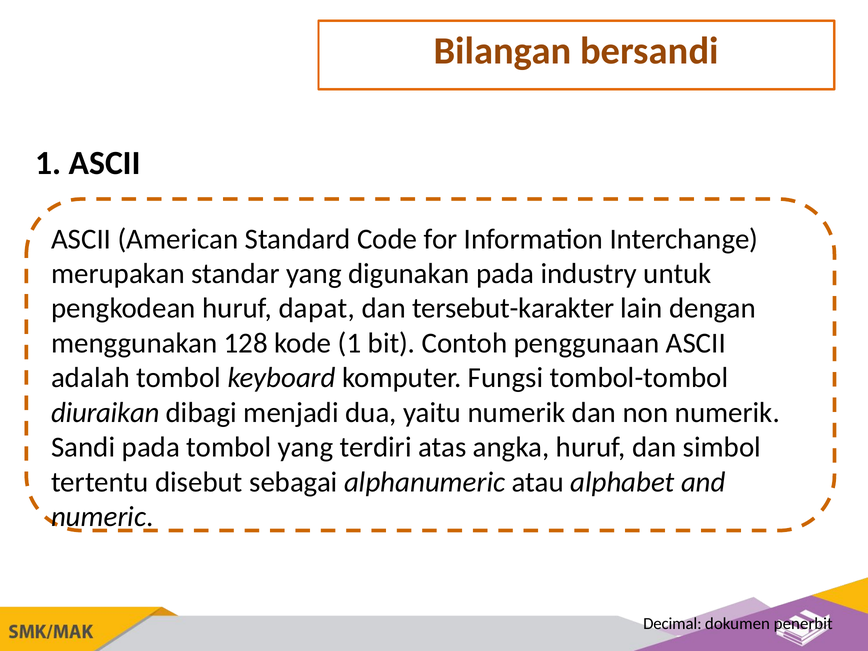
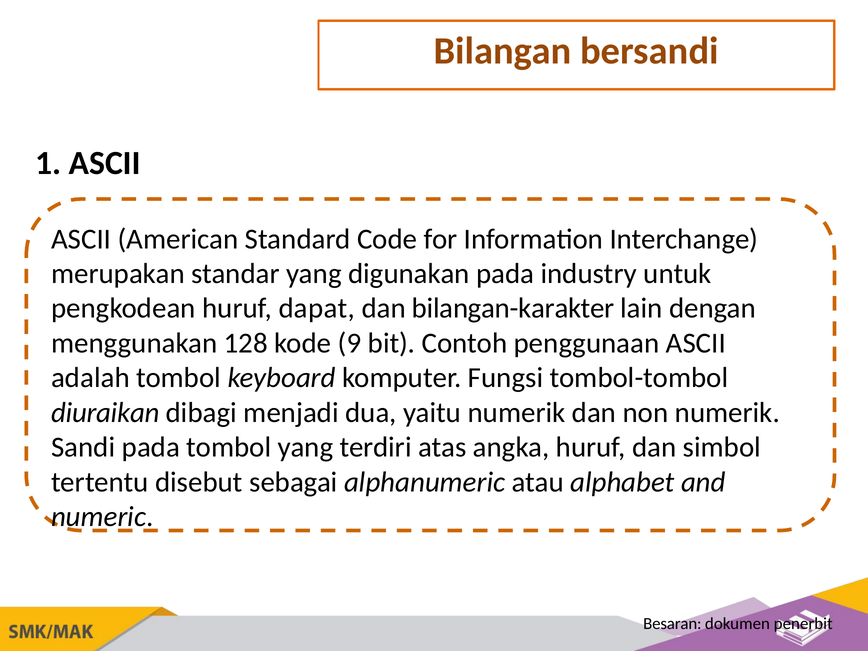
tersebut-karakter: tersebut-karakter -> bilangan-karakter (513, 308)
kode 1: 1 -> 9 (349, 343)
Decimal: Decimal -> Besaran (672, 624)
